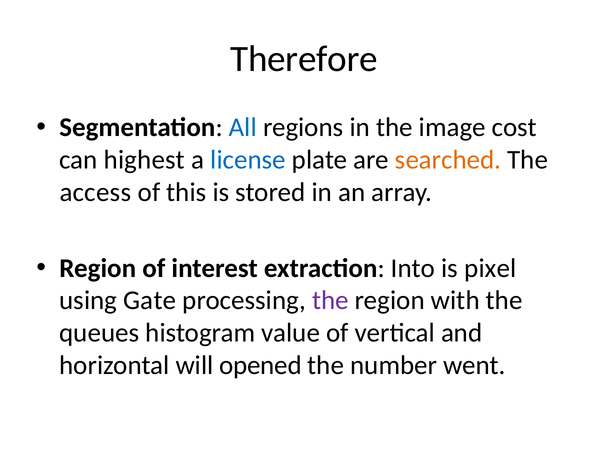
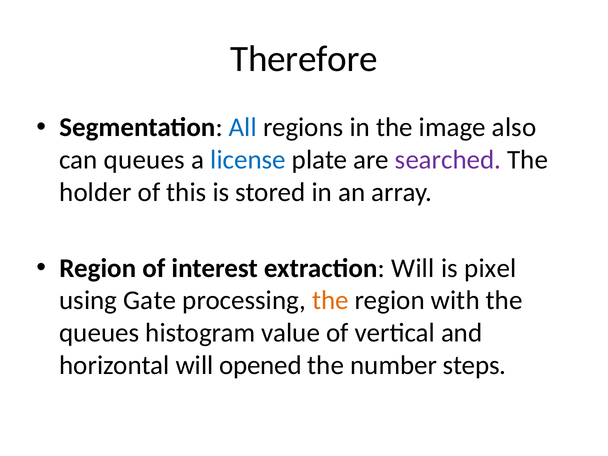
cost: cost -> also (514, 128)
can highest: highest -> queues (144, 160)
searched colour: orange -> purple (448, 160)
access: access -> holder (95, 192)
extraction Into: Into -> Will (413, 268)
the colour: purple -> orange (331, 301)
went: went -> steps (475, 365)
